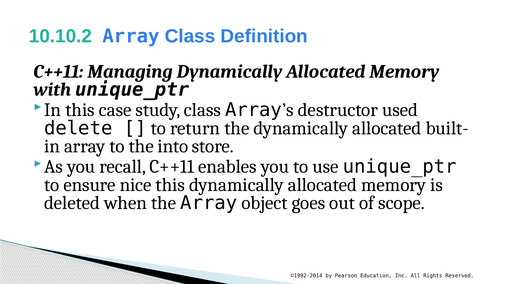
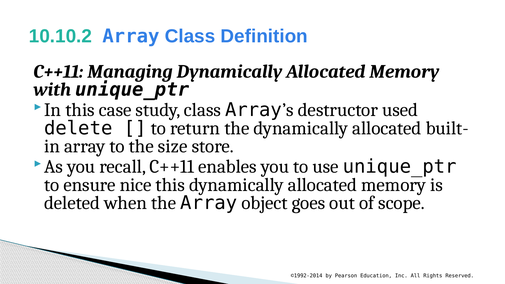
into: into -> size (173, 146)
